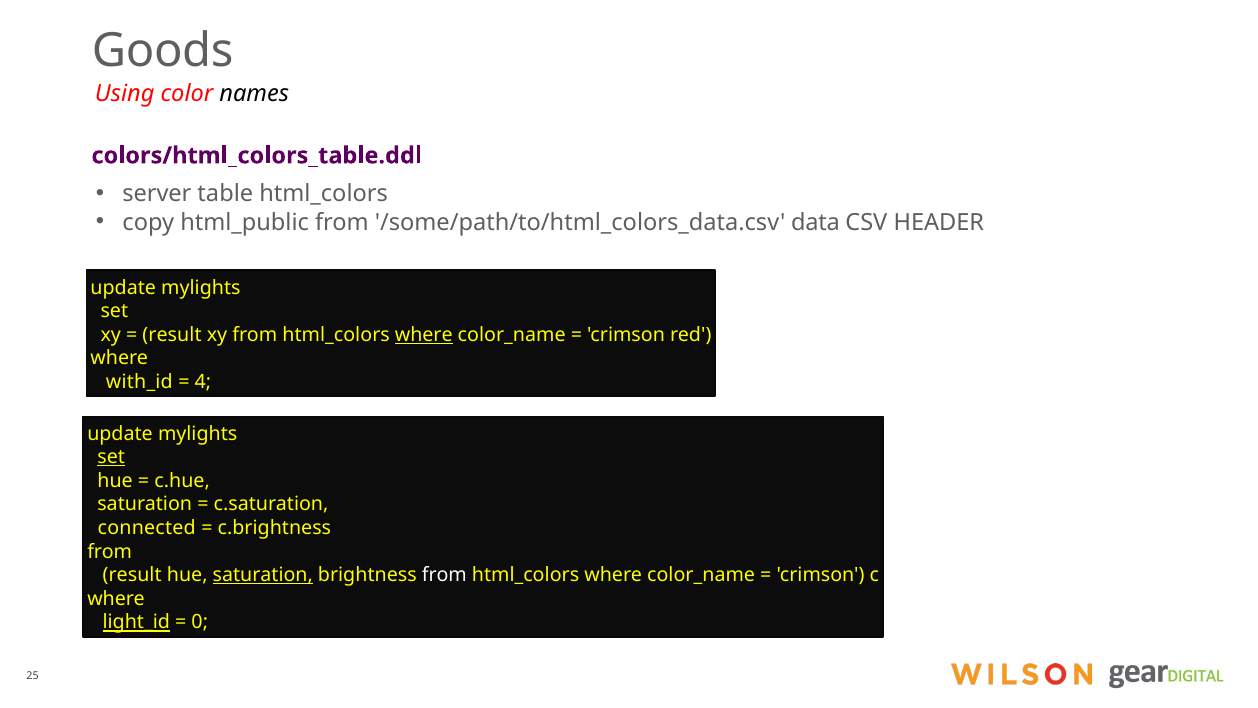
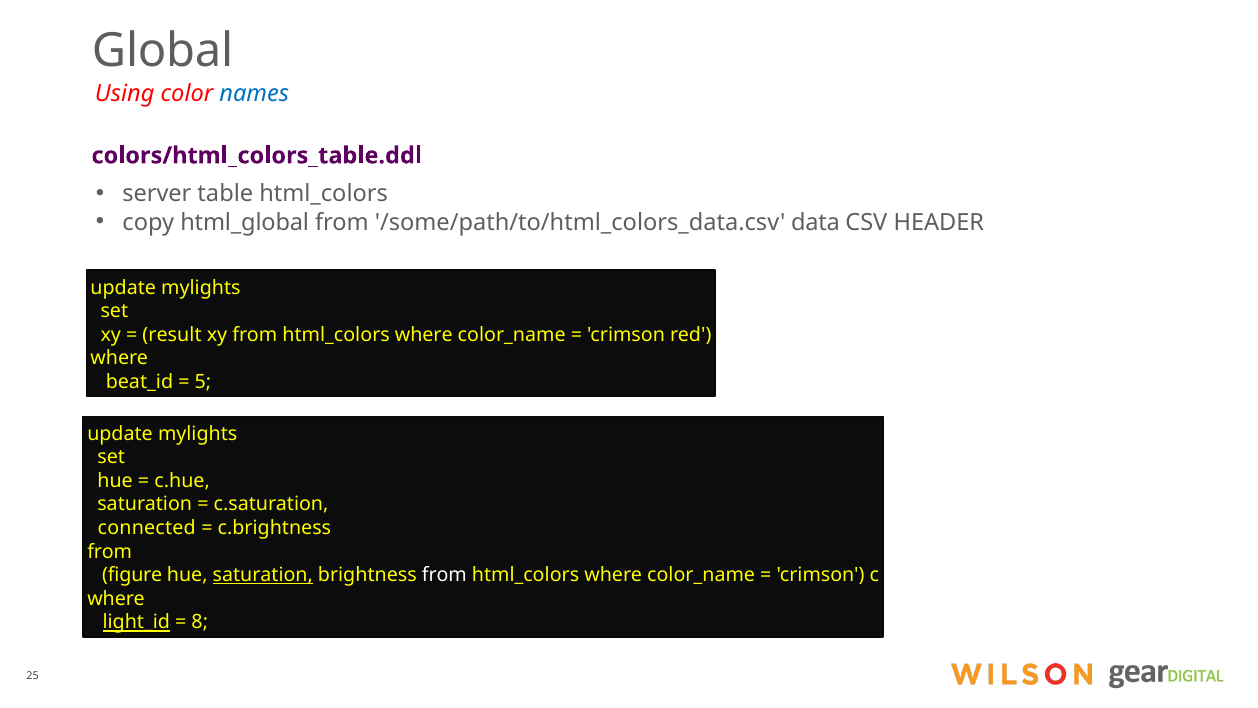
Goods: Goods -> Global (163, 51)
names colour: black -> blue (254, 93)
html_public: html_public -> html_global (245, 222)
where underline: present -> none (424, 335)
with_id: with_id -> beat_id (139, 382)
4: 4 -> 5 (203, 382)
set underline: present -> none (111, 457)
result: result -> figure (132, 575)
0: 0 -> 8 (200, 622)
